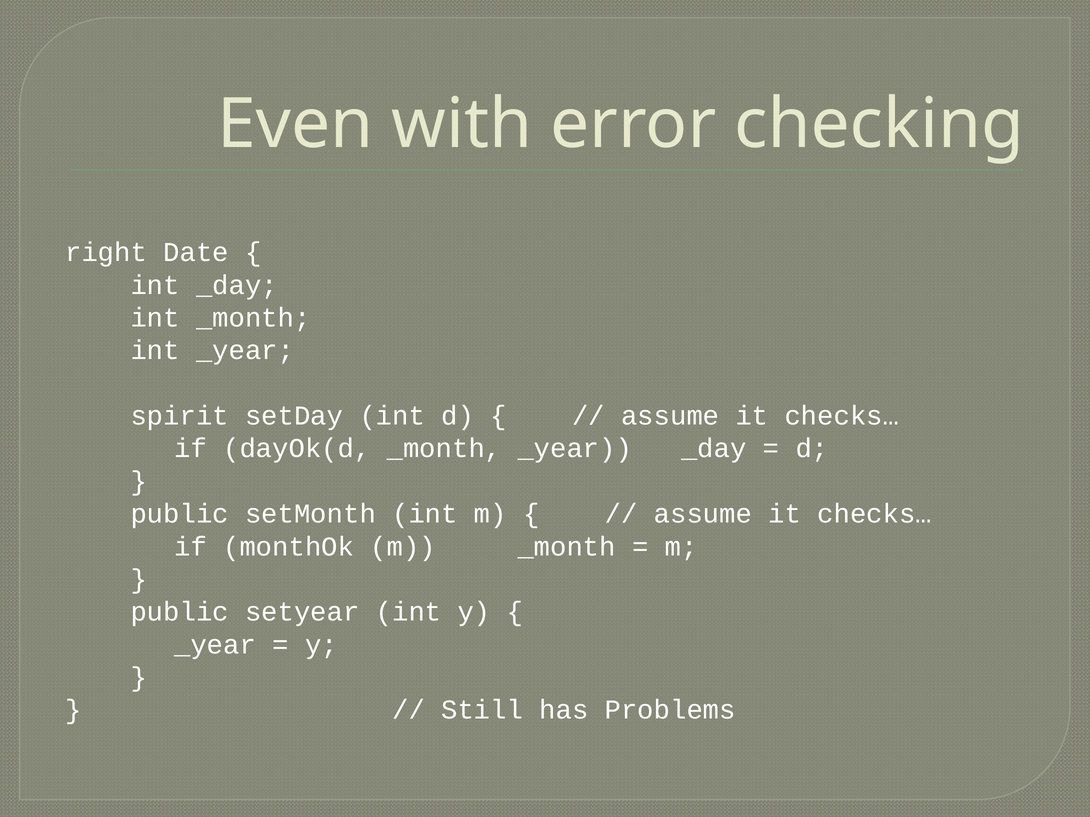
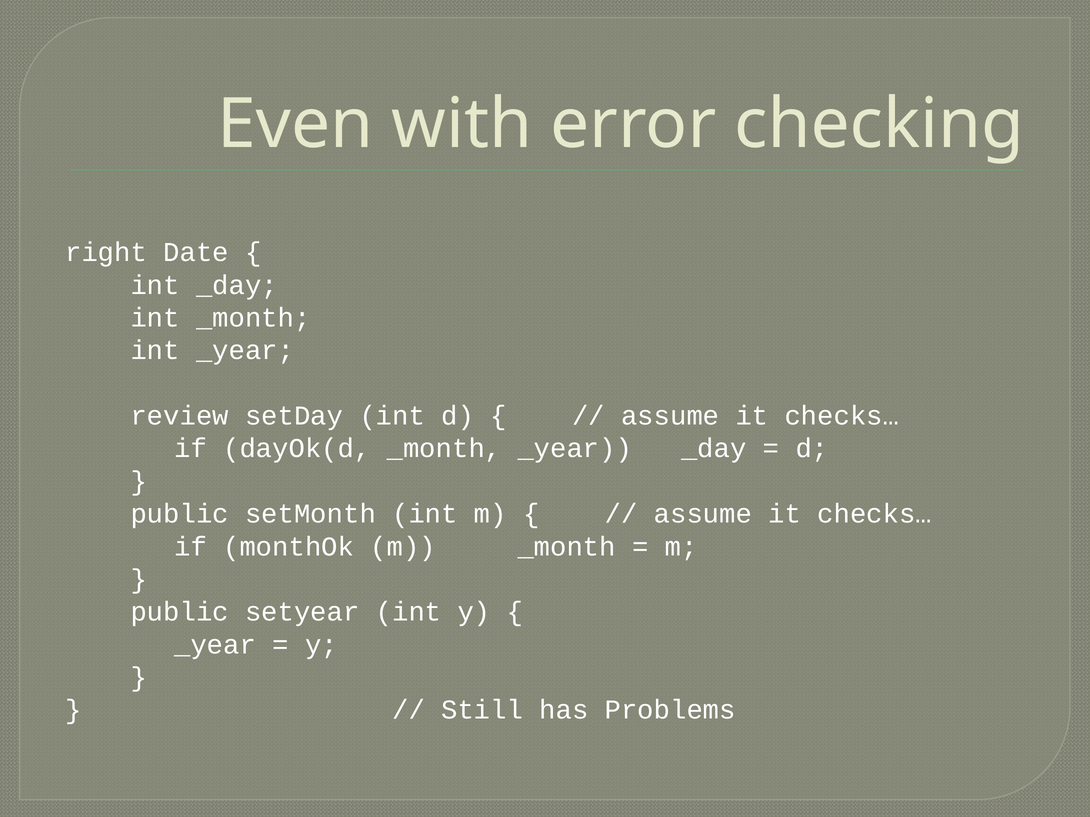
spirit: spirit -> review (180, 416)
